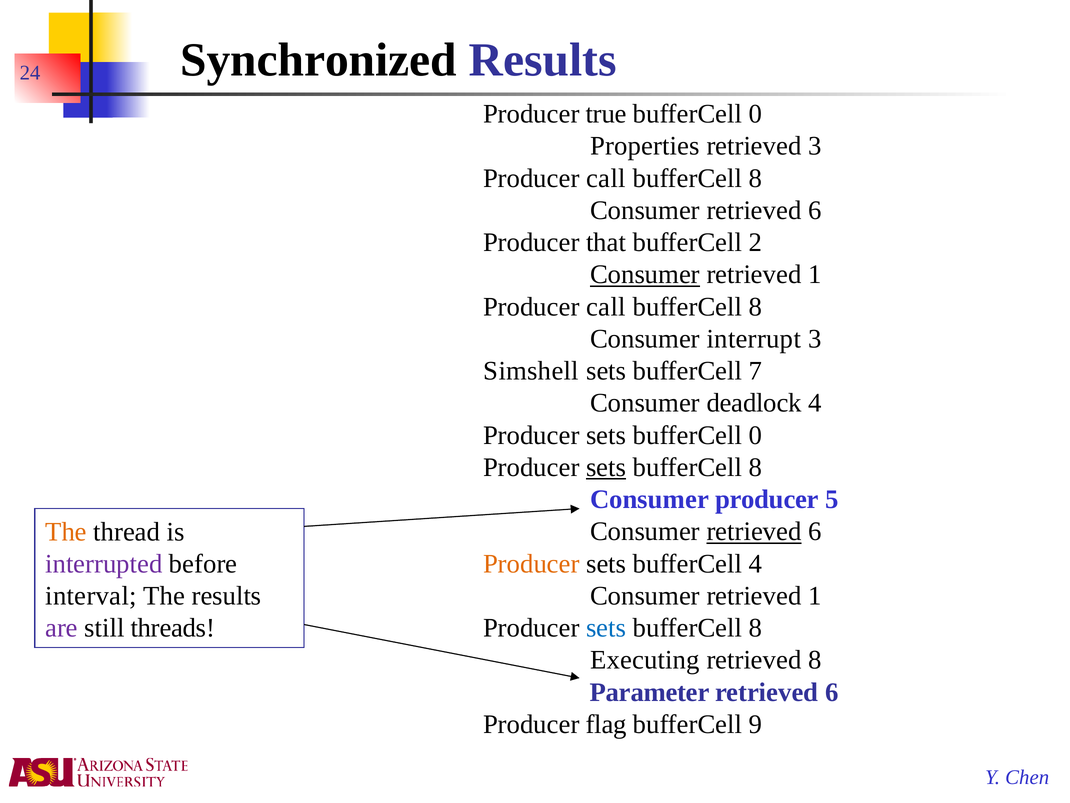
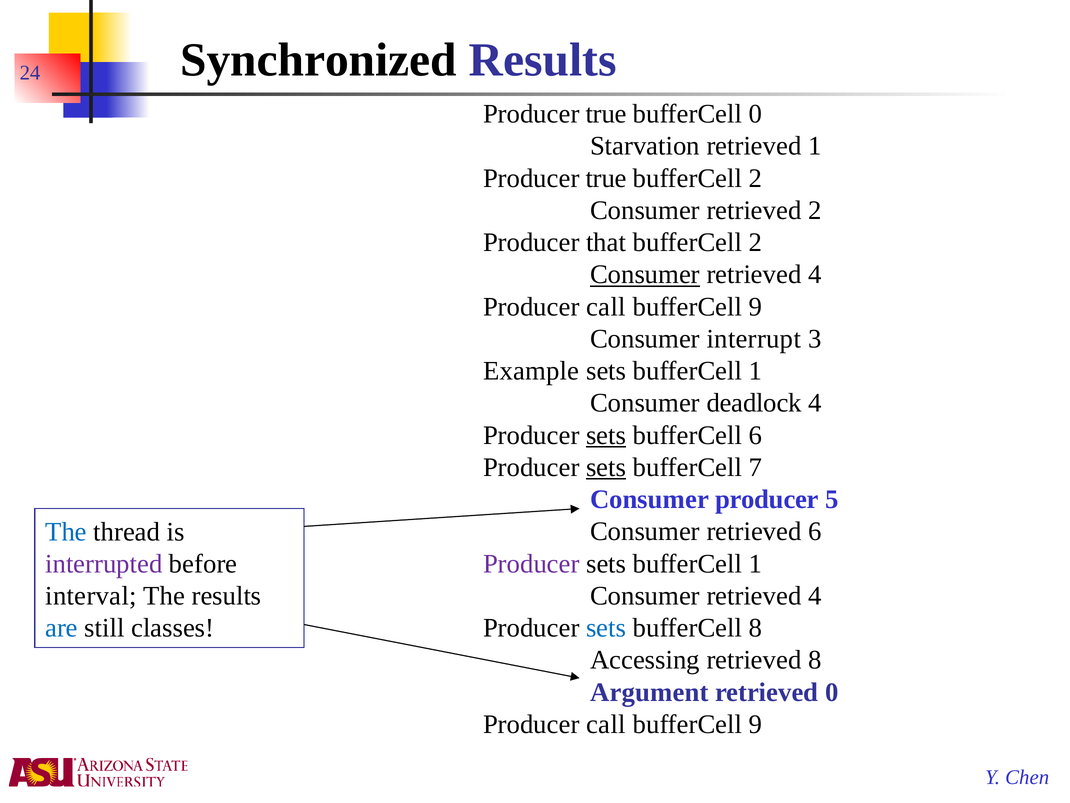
Properties: Properties -> Starvation (645, 146)
retrieved 3: 3 -> 1 (815, 146)
call: call -> true (606, 178)
8: 8 -> 2 (755, 178)
6: 6 -> 2 (815, 210)
1: 1 -> 4 (815, 274)
8: 8 -> 9 (755, 307)
Simshell: Simshell -> Example (531, 371)
7: 7 -> 1 (755, 371)
sets underline: none -> present (606, 435)
0: 0 -> 6 (755, 435)
8: 8 -> 7 (755, 467)
retrieved underline: present -> none (754, 531)
The colour: orange -> blue (66, 531)
Producer colour: orange -> purple (531, 563)
4: 4 -> 1 (755, 563)
1: 1 -> 4 (815, 595)
are colour: purple -> blue (62, 628)
threads: threads -> classes (173, 628)
Executing: Executing -> Accessing (645, 660)
Parameter: Parameter -> Argument (649, 692)
6: 6 -> 0 (832, 692)
flag: flag -> call (606, 724)
